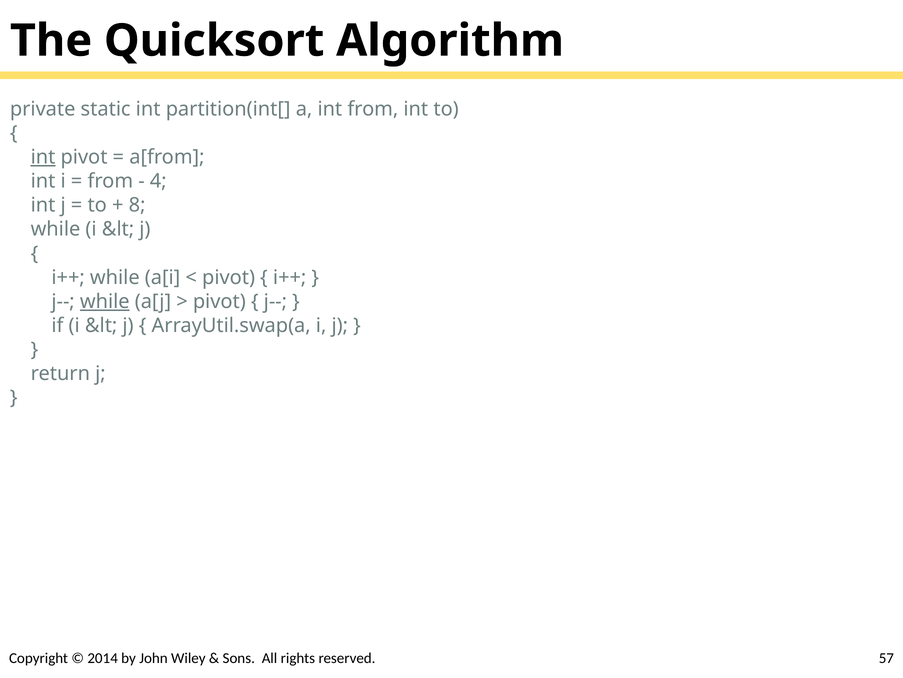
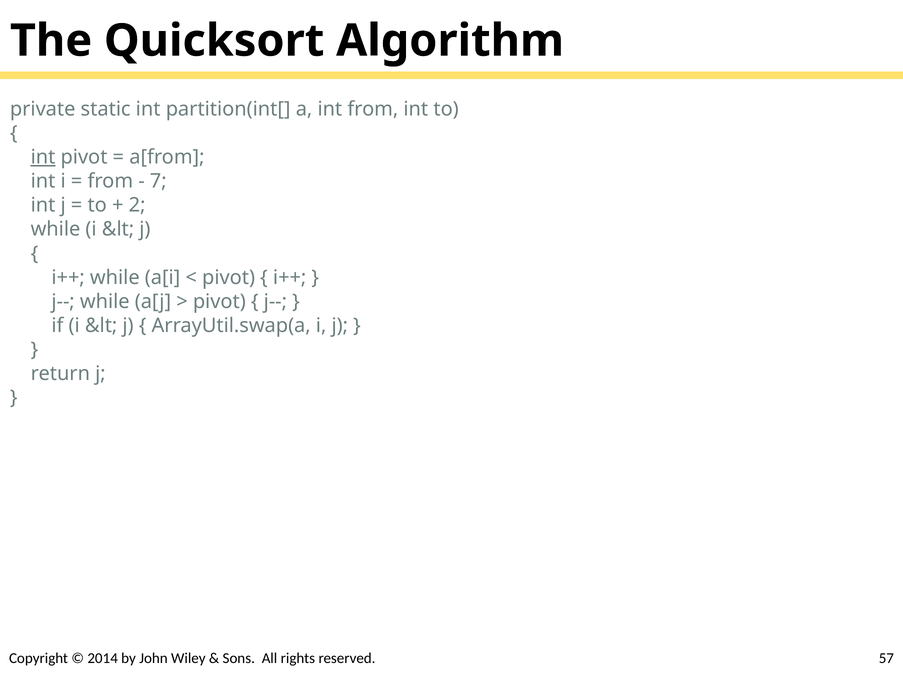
4: 4 -> 7 (158, 181)
8: 8 -> 2 (137, 205)
while underline: present -> none (105, 301)
